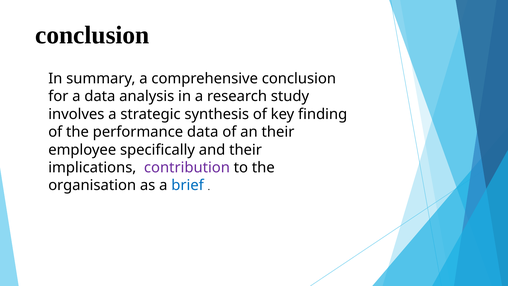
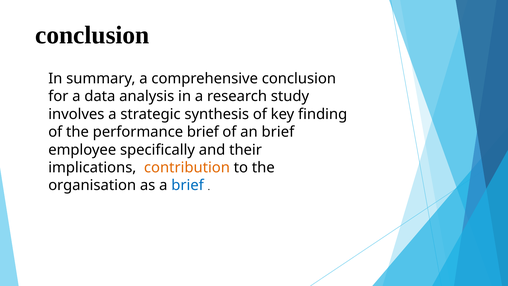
performance data: data -> brief (203, 132)
an their: their -> brief (278, 132)
contribution colour: purple -> orange (187, 167)
